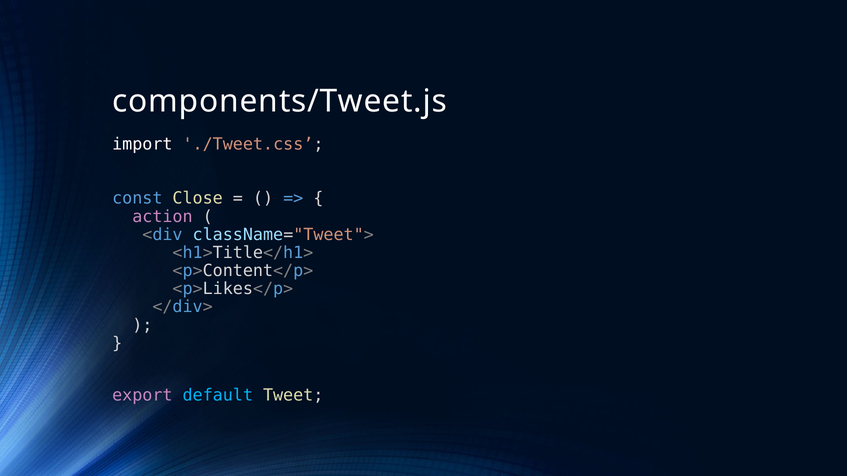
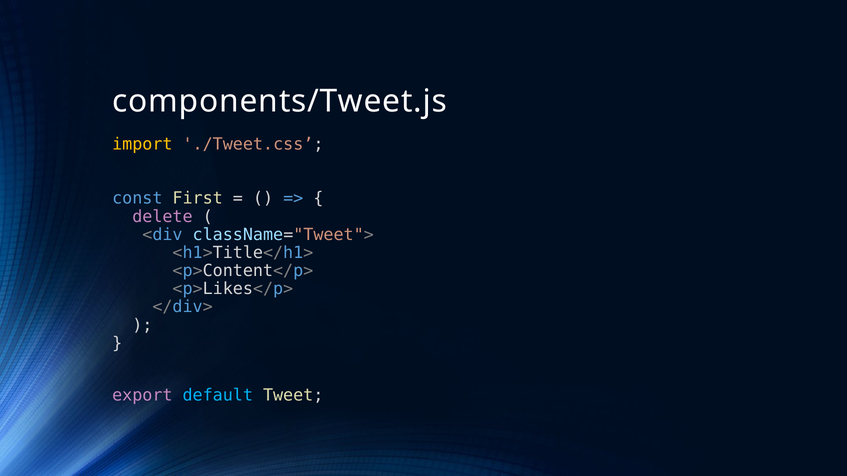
import colour: white -> yellow (142, 144)
Close: Close -> First (198, 199)
action: action -> delete (162, 217)
